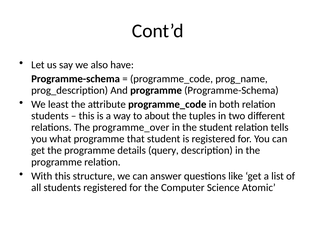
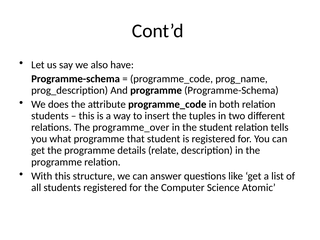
least: least -> does (58, 104)
about: about -> insert (157, 116)
query: query -> relate (163, 150)
